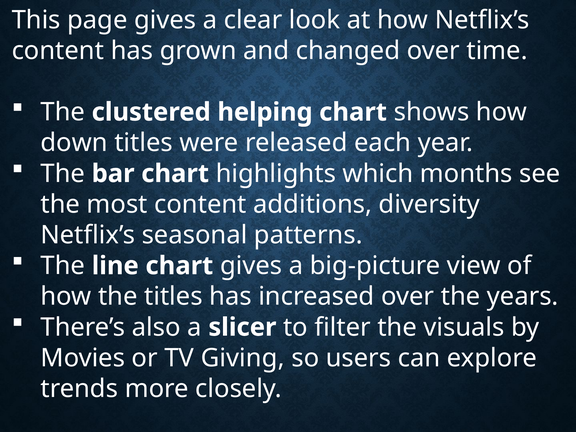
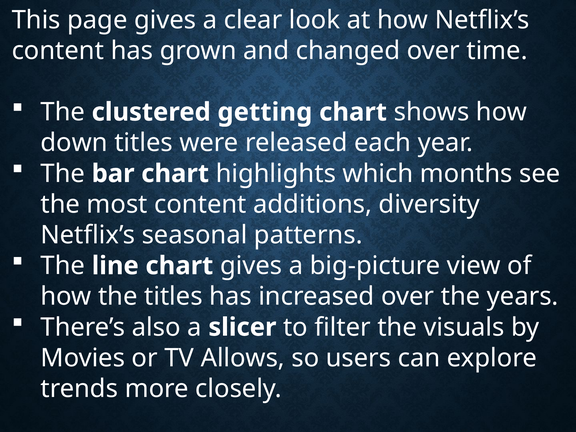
helping: helping -> getting (265, 112)
Giving: Giving -> Allows (243, 358)
